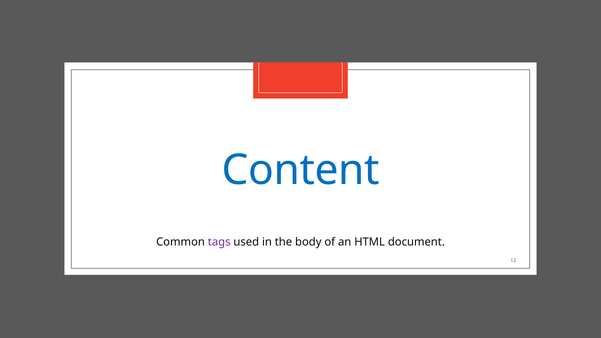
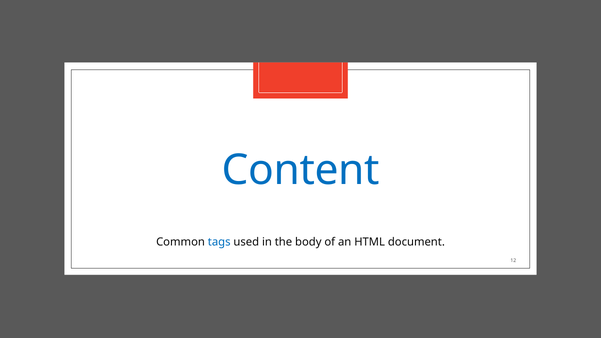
tags colour: purple -> blue (219, 242)
